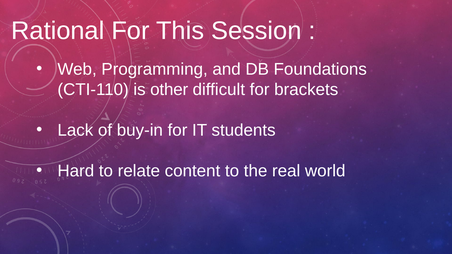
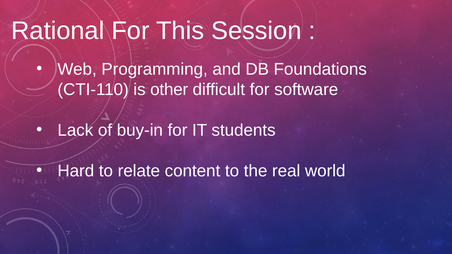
brackets: brackets -> software (306, 90)
